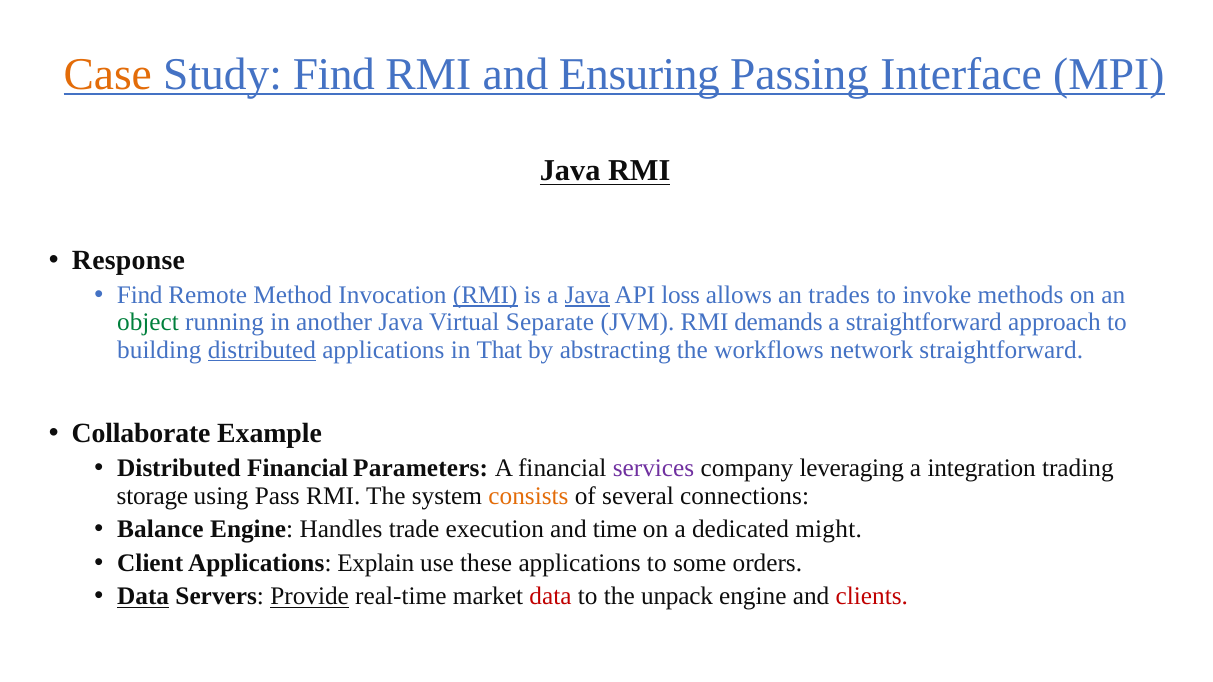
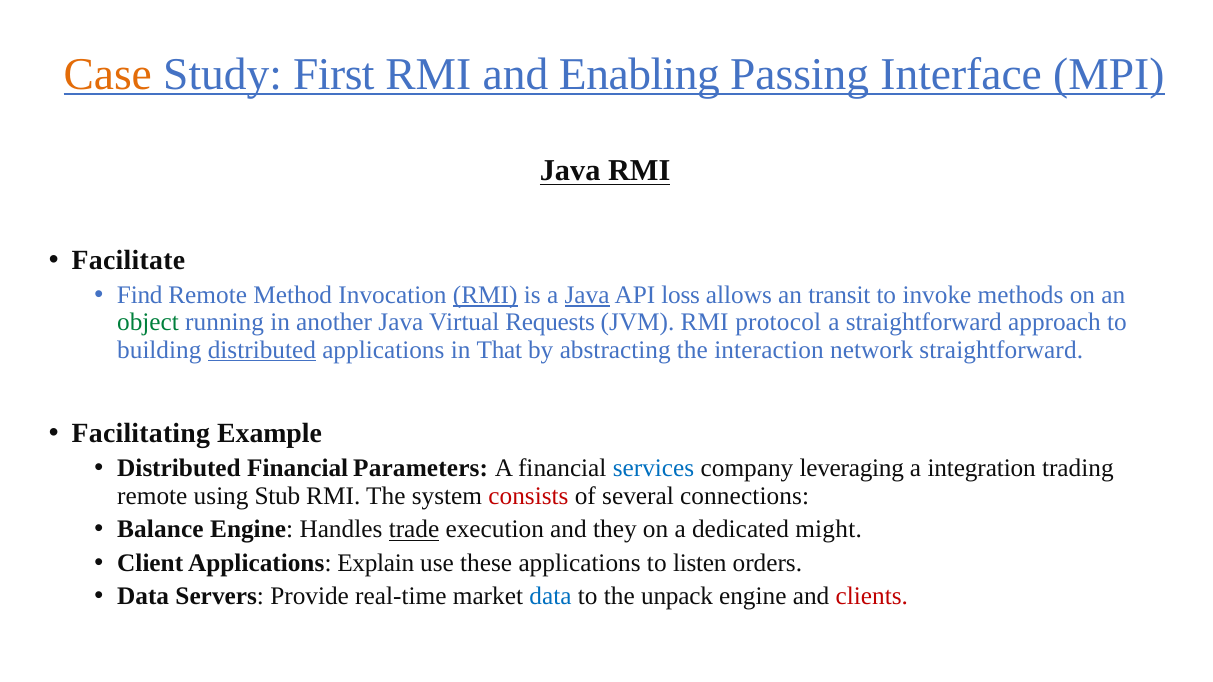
Study Find: Find -> First (334, 74)
Ensuring: Ensuring -> Enabling (639, 74)
Response: Response -> Facilitate (128, 260)
trades: trades -> transit (839, 295)
Separate: Separate -> Requests (550, 323)
demands: demands -> protocol (778, 323)
workflows: workflows -> interaction (769, 350)
Collaborate: Collaborate -> Facilitating (141, 434)
services colour: purple -> blue (654, 469)
storage: storage -> remote (152, 496)
Pass: Pass -> Stub (277, 496)
consists colour: orange -> red (528, 496)
trade underline: none -> present (414, 530)
time: time -> they (615, 530)
some: some -> listen (700, 563)
Data underline: present -> none (143, 597)
Provide underline: present -> none (310, 597)
data colour: red -> blue (551, 597)
